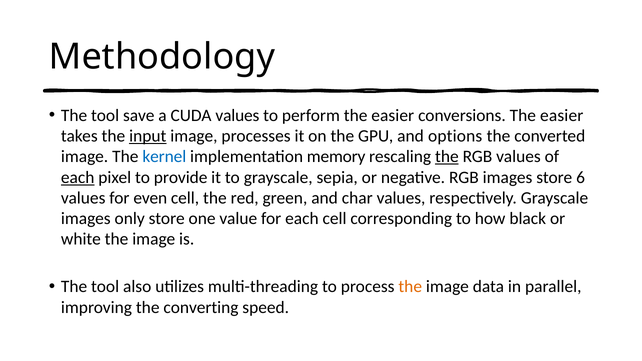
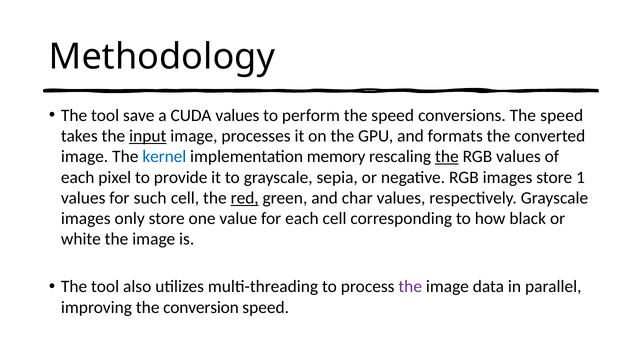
perform the easier: easier -> speed (393, 115)
conversions The easier: easier -> speed (562, 115)
options: options -> formats (455, 136)
each underline: present -> none (78, 177)
6: 6 -> 1 (581, 177)
even: even -> such (150, 198)
red underline: none -> present (245, 198)
the colour: orange -> purple (410, 287)
converting: converting -> conversion (201, 307)
